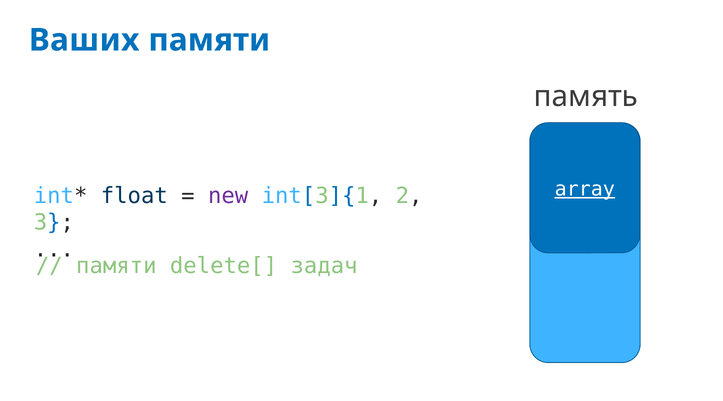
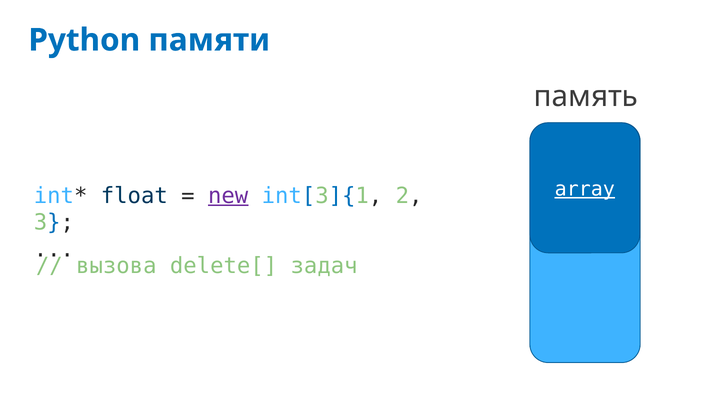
Ваших: Ваших -> Python (84, 40)
new underline: none -> present (228, 196)
памяти: памяти -> вызова (116, 266)
